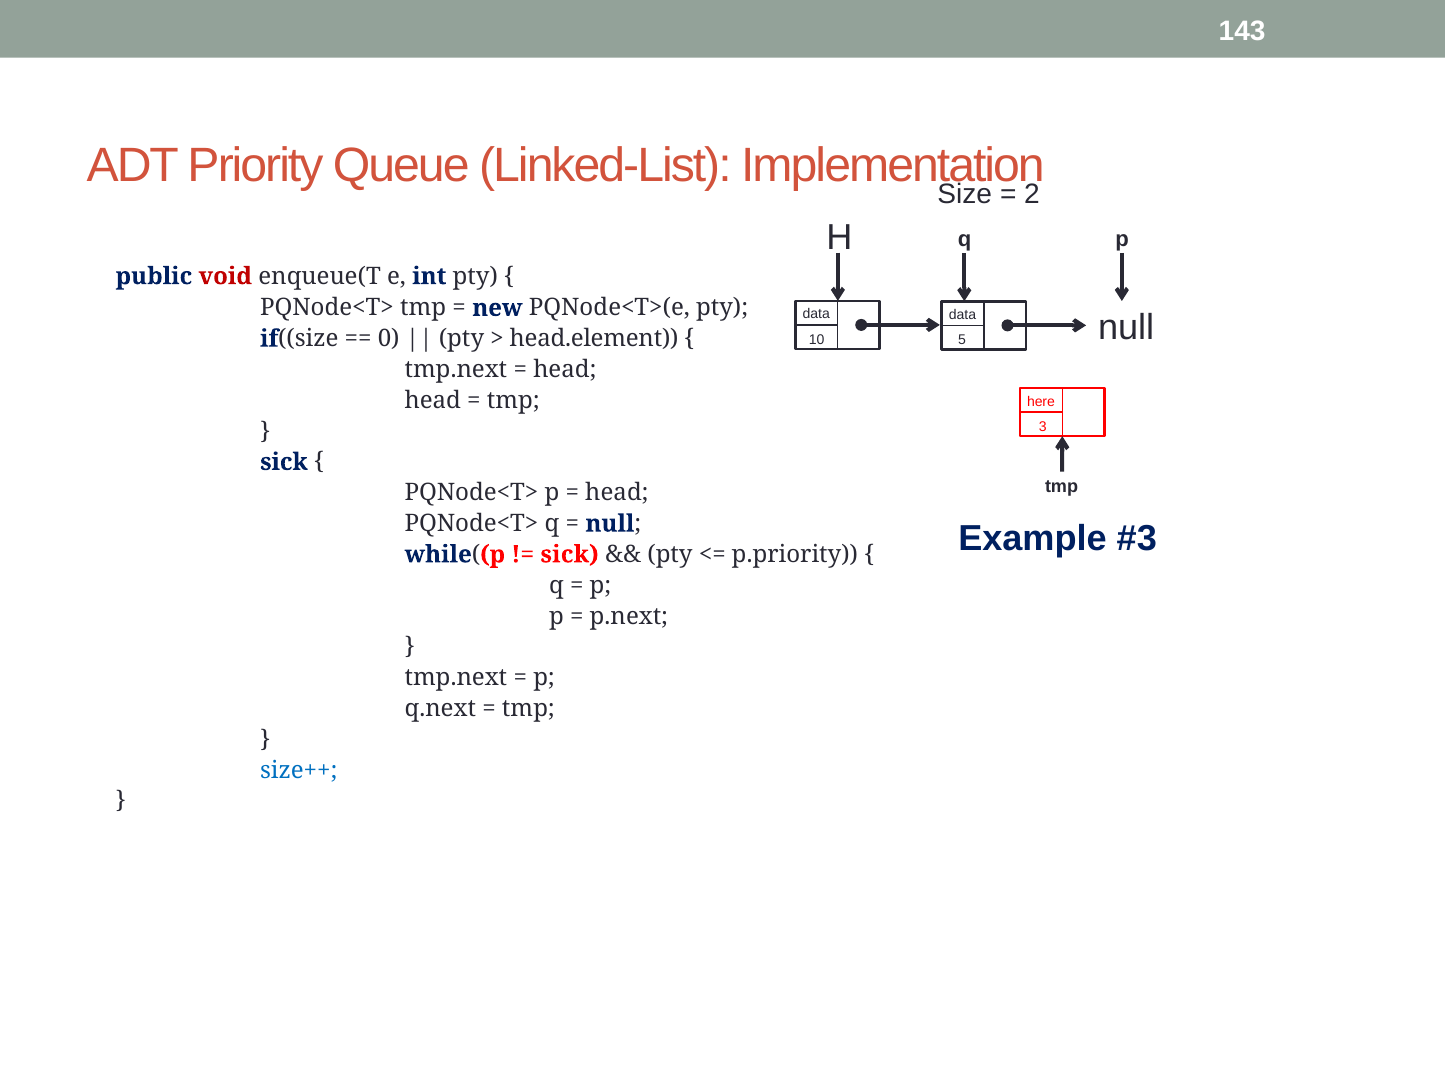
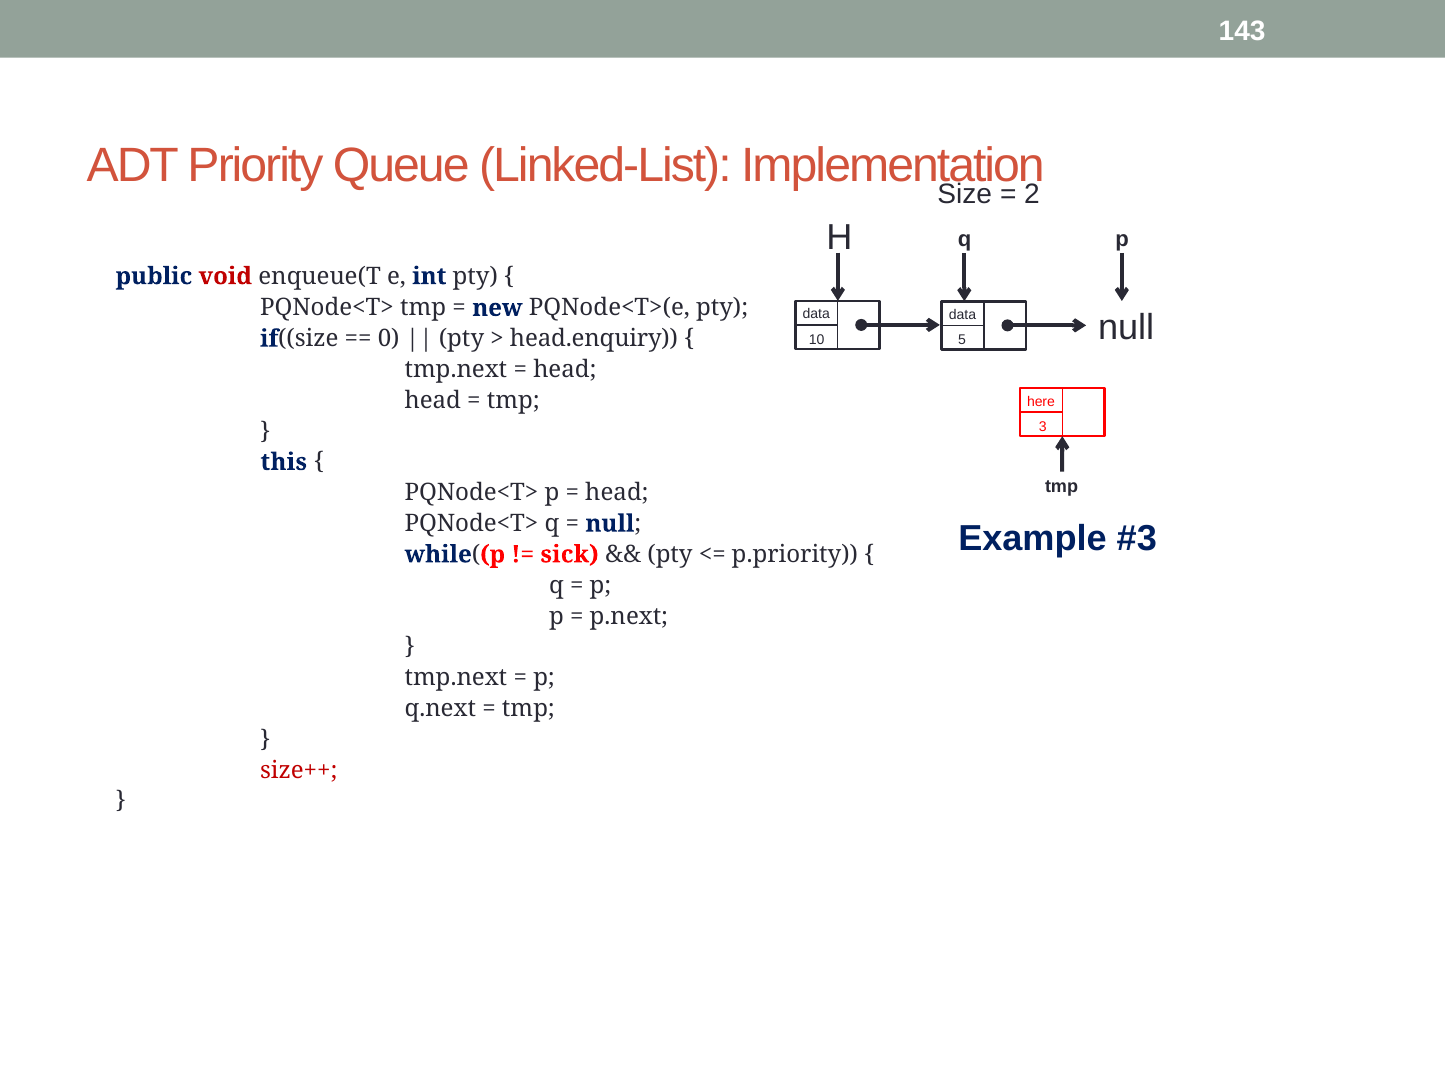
head.element: head.element -> head.enquiry (594, 339)
sick: sick -> this (284, 462)
size++ colour: blue -> red (299, 771)
